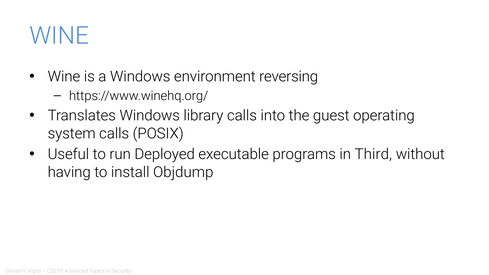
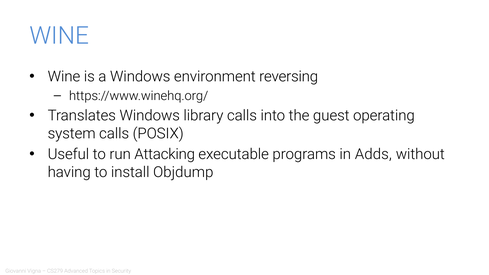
Deployed: Deployed -> Attacking (165, 154)
Third: Third -> Adds (373, 154)
